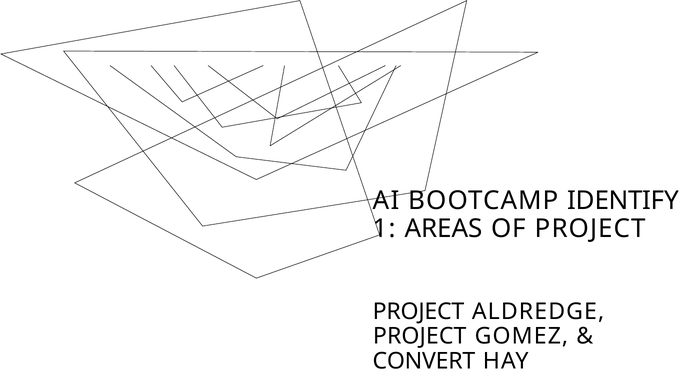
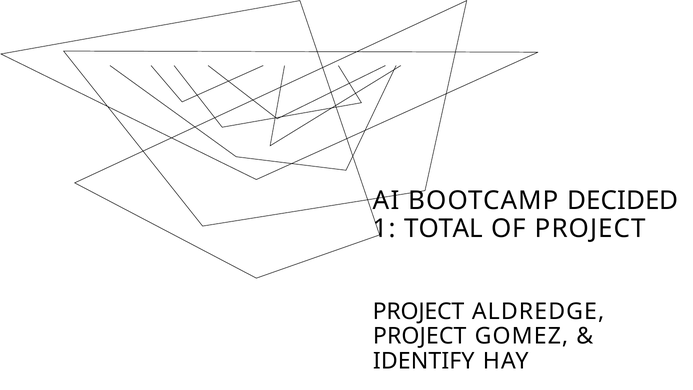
IDENTIFY: IDENTIFY -> DECIDED (623, 200)
AREAS: AREAS -> TOTAL (444, 229)
CONVERT: CONVERT -> IDENTIFY (424, 361)
